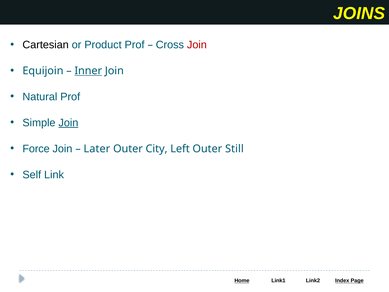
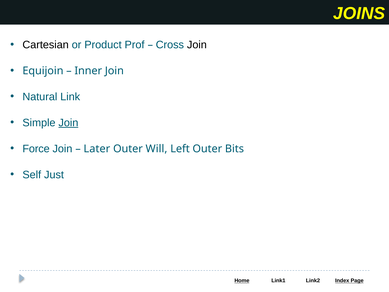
Join colour: red -> black (197, 45)
Inner underline: present -> none (88, 71)
Natural Prof: Prof -> Link (70, 97)
City: City -> Will (156, 149)
Still: Still -> Bits (234, 149)
Link: Link -> Just (54, 175)
